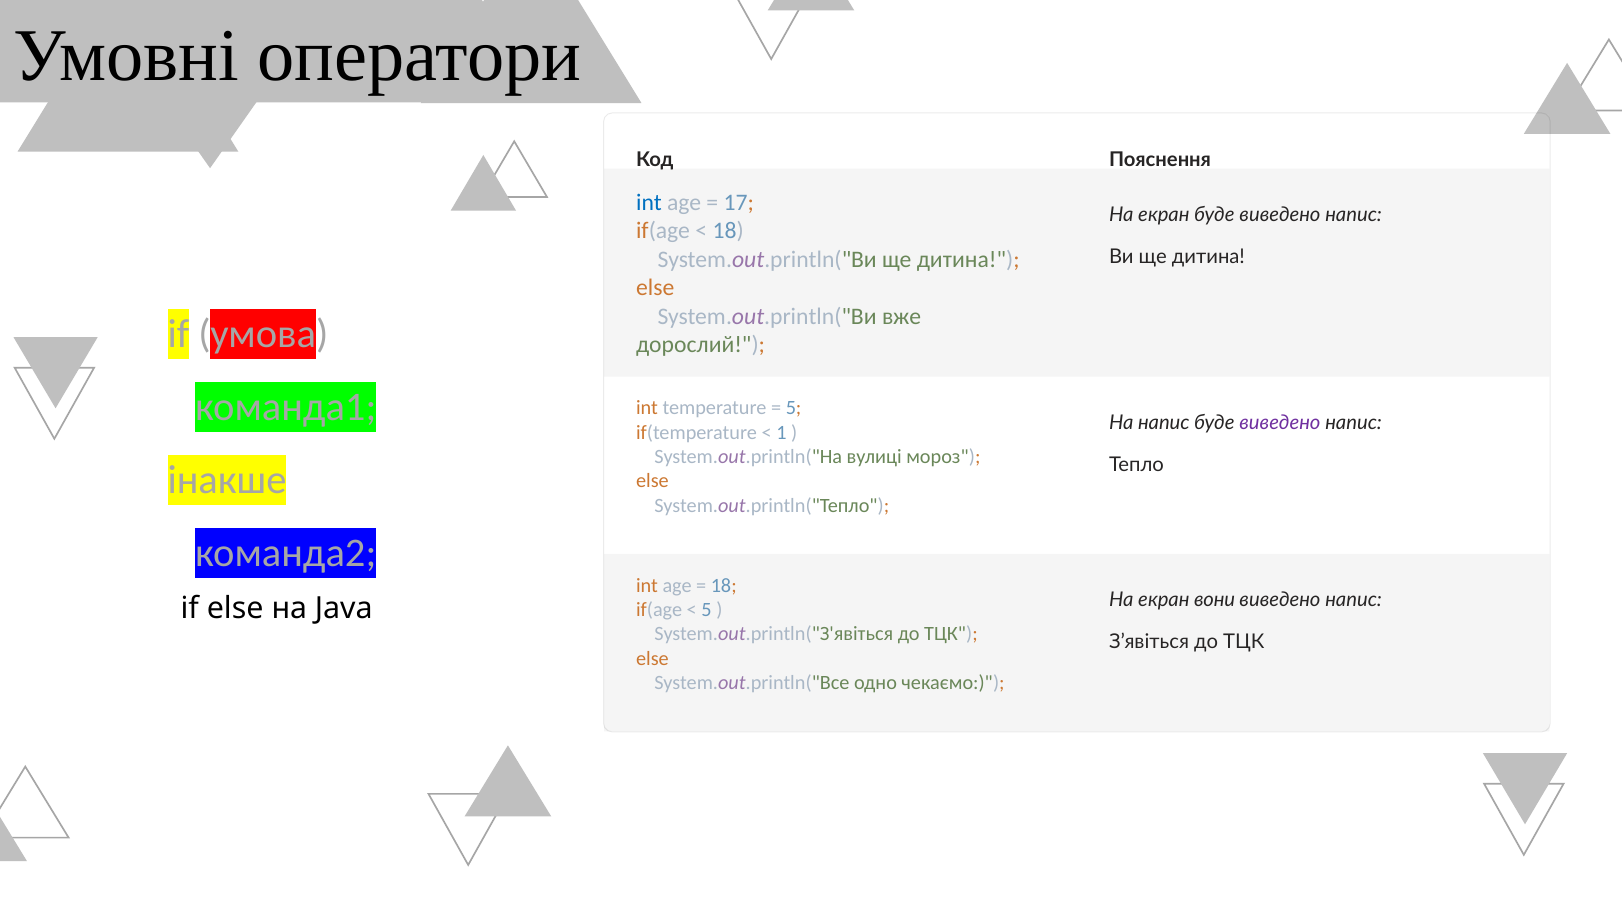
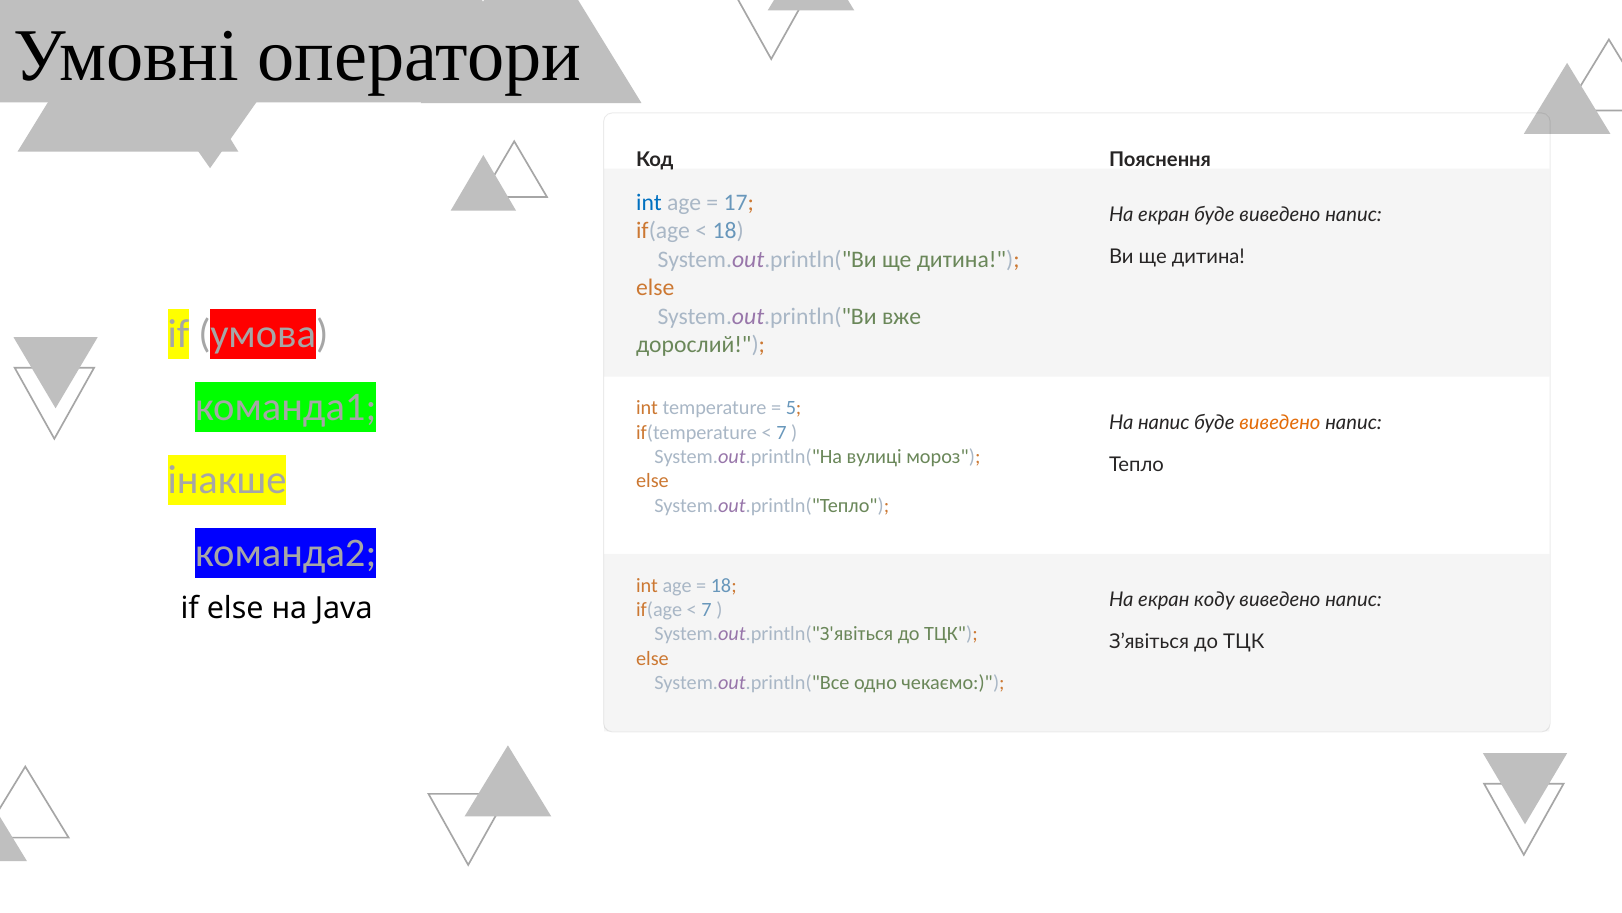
виведено colour: purple -> orange (1280, 422)
1: 1 -> 7 (781, 432)
вони: вони -> коду (1214, 599)
5: 5 -> 7 (707, 610)
